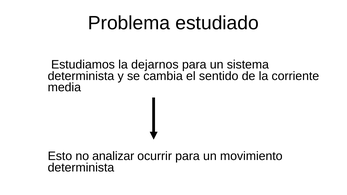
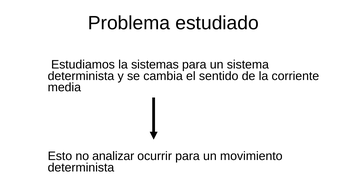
dejarnos: dejarnos -> sistemas (155, 65)
